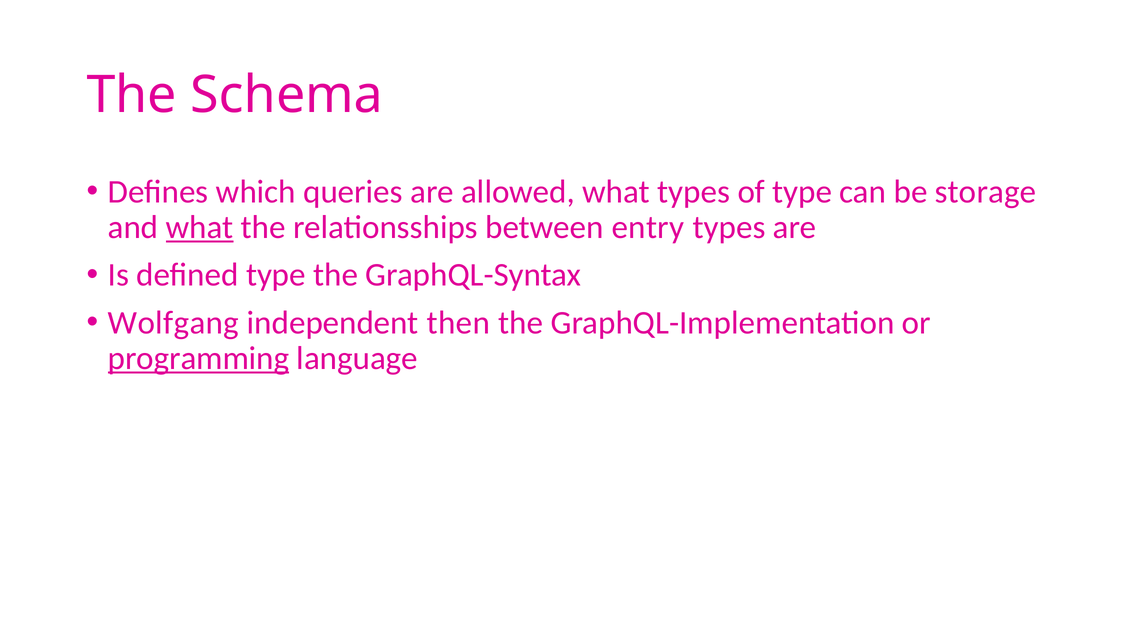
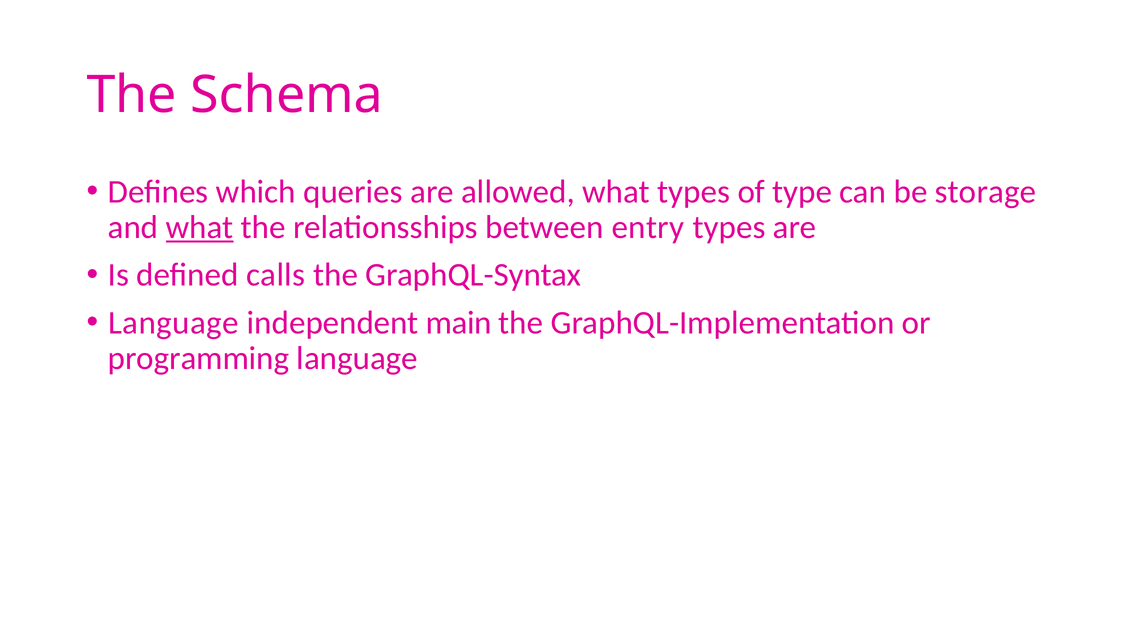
defined type: type -> calls (276, 275)
Wolfgang: Wolfgang -> Language (173, 323)
then: then -> main (459, 323)
programming underline: present -> none (198, 359)
